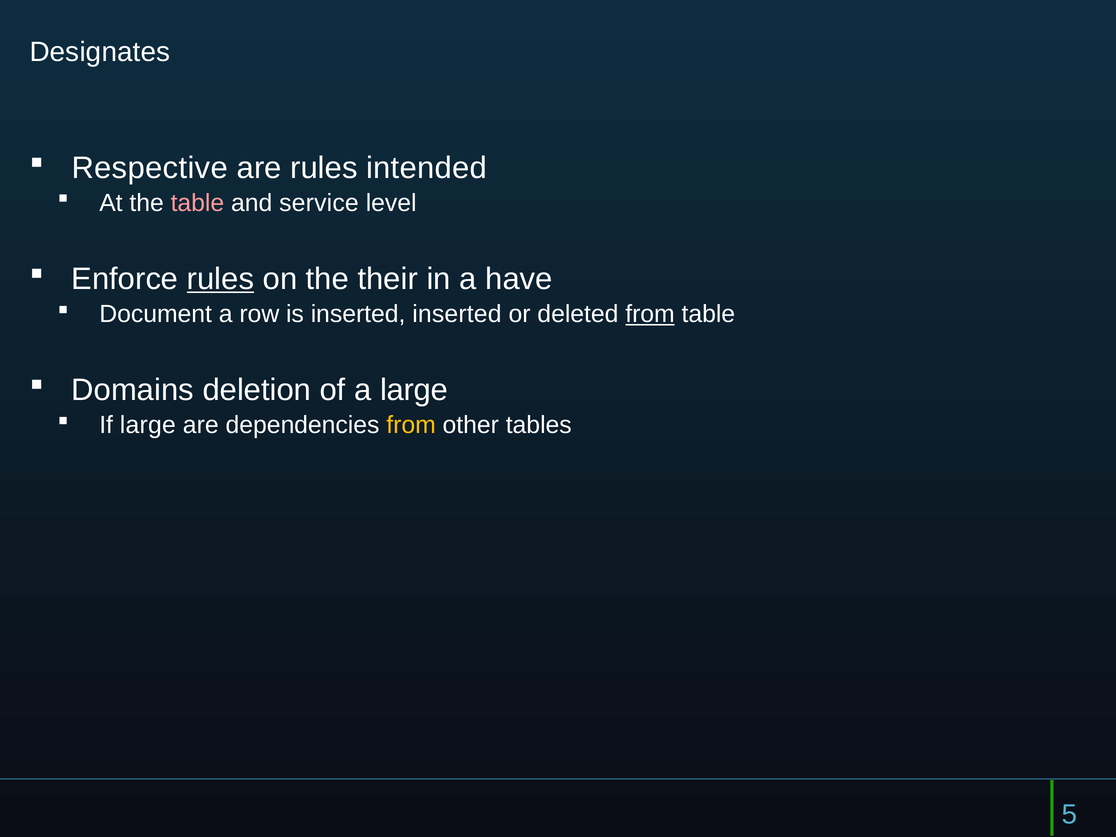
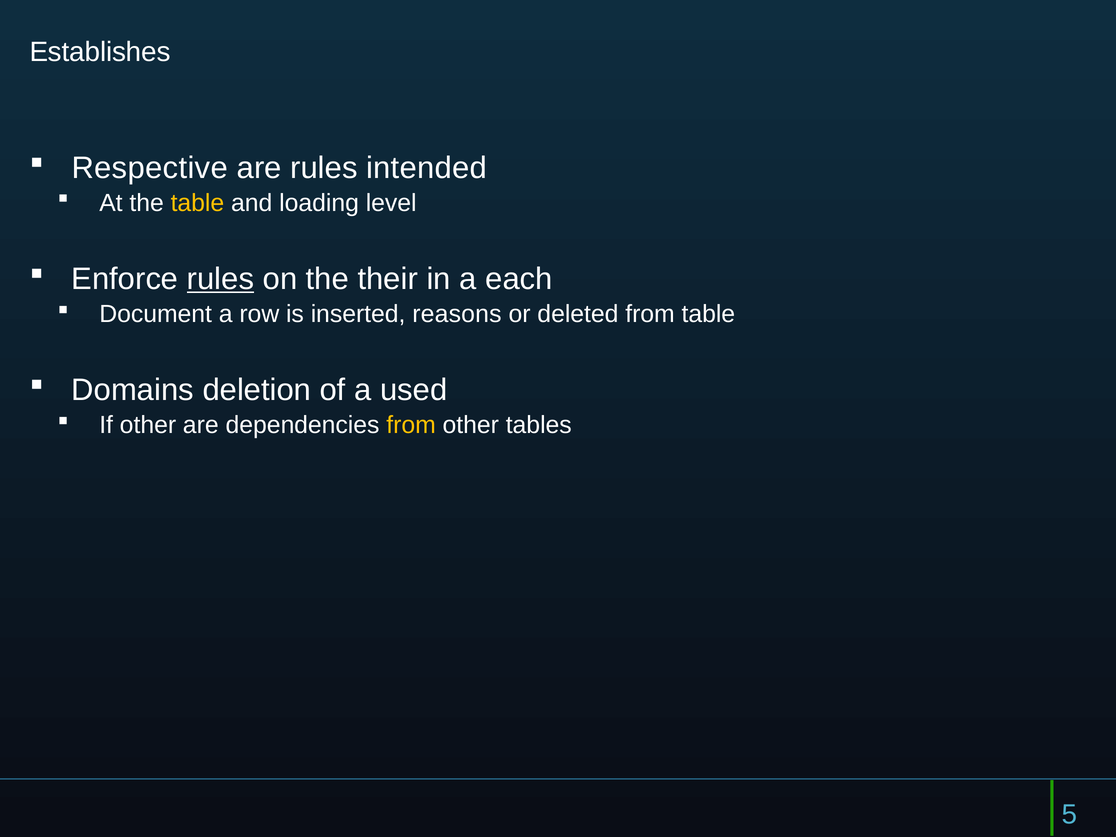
Designates: Designates -> Establishes (100, 52)
table colour: pink -> yellow (197, 203)
service: service -> loading (319, 203)
have: have -> each (519, 279)
inserted inserted: inserted -> reasons (457, 314)
from underline: present -> none (650, 314)
a large: large -> used (414, 390)
If large: large -> other (148, 425)
